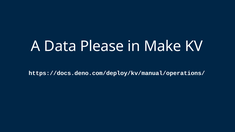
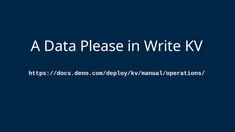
Make: Make -> Write (163, 46)
